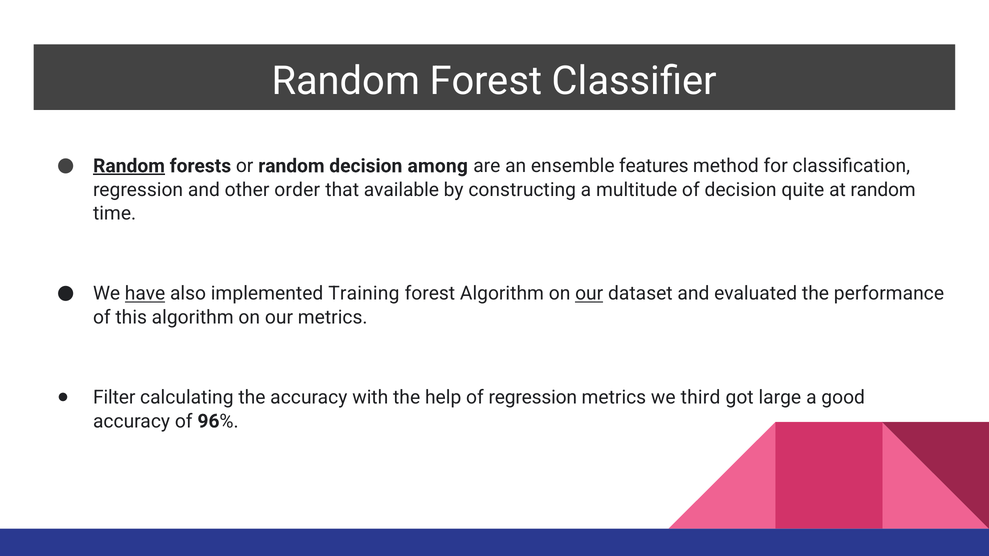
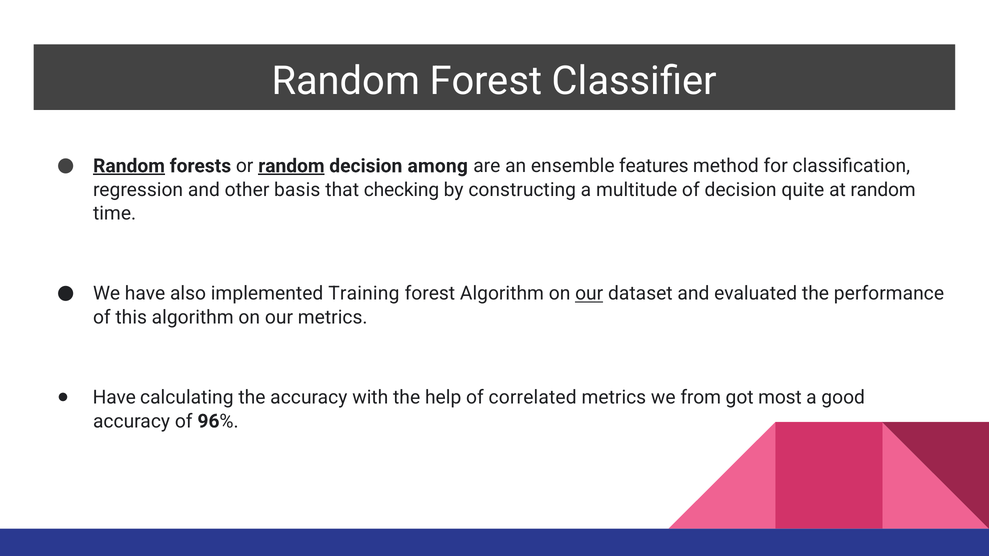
random underline: none -> present (291, 166)
order: order -> basis (297, 190)
available: available -> checking (401, 190)
have underline: present -> none (145, 294)
Filter: Filter -> Have (114, 398)
of regression: regression -> correlated (533, 398)
third: third -> from (701, 398)
large: large -> most (780, 398)
